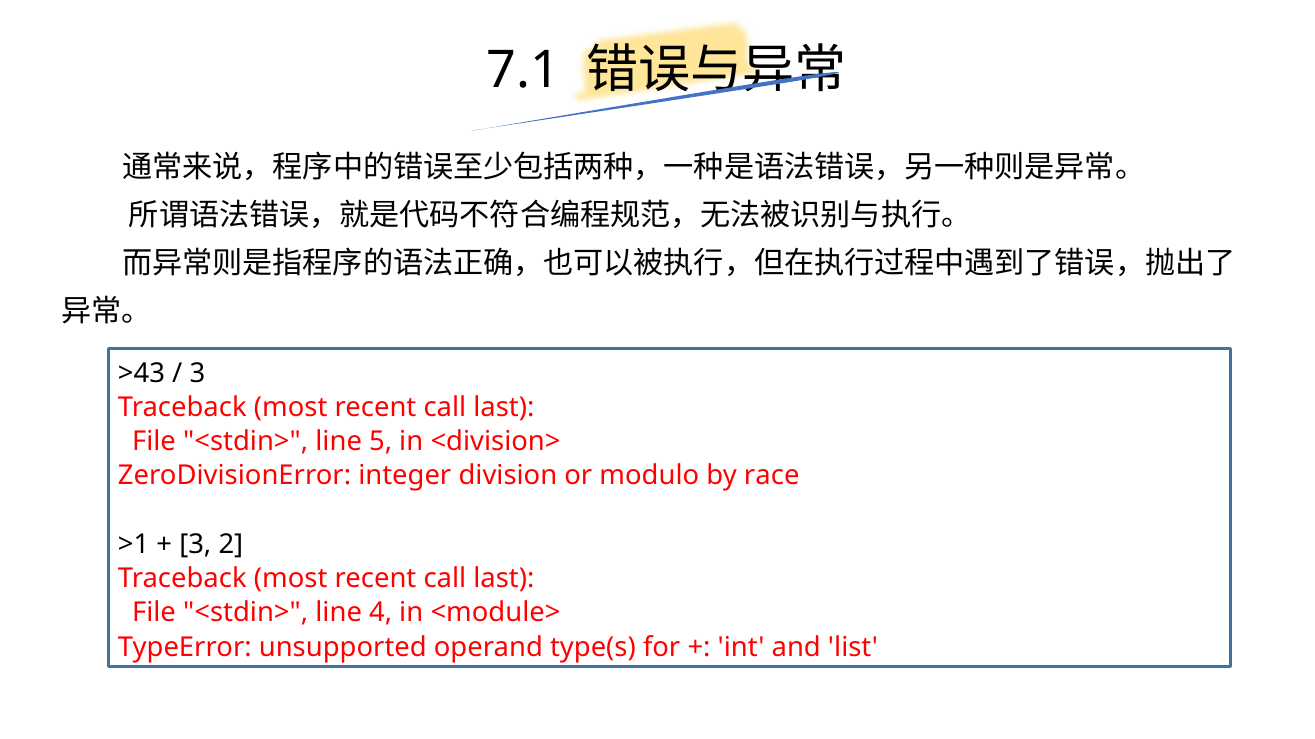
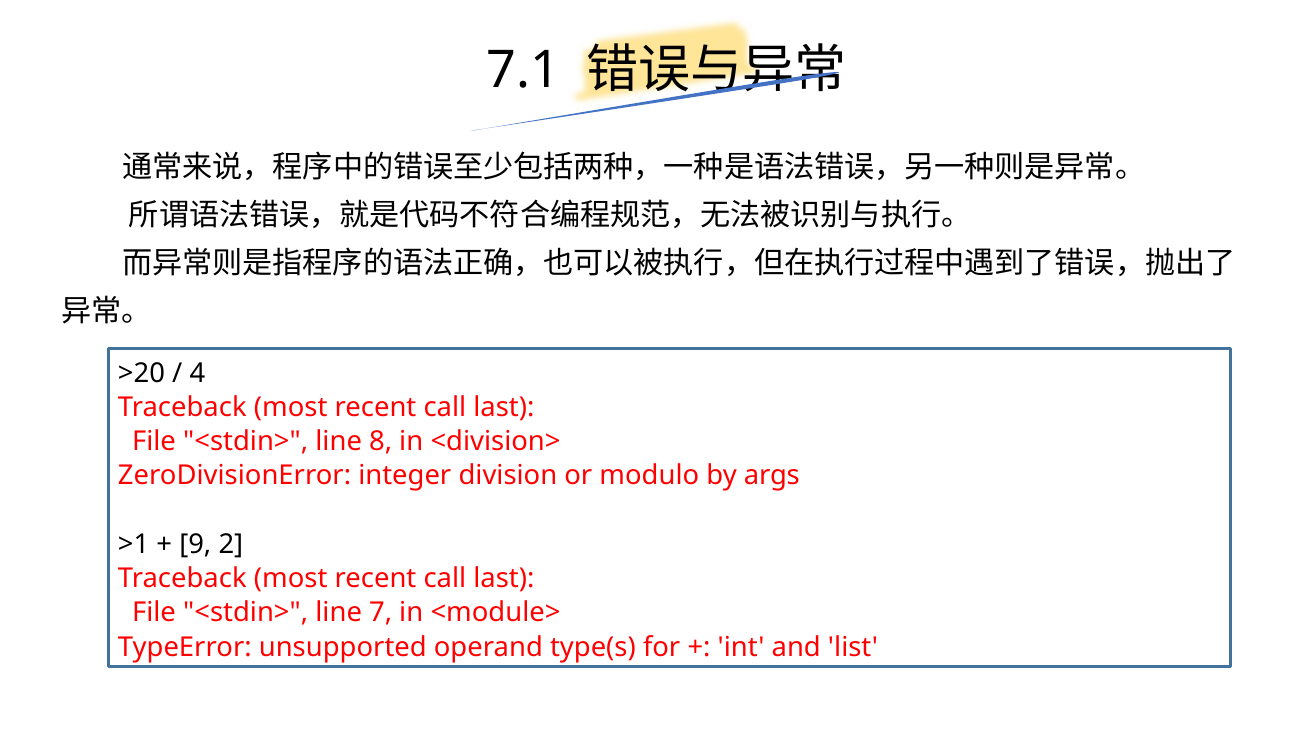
>43: >43 -> >20 (142, 374)
3: 3 -> 4 (197, 374)
5: 5 -> 8 (381, 442)
race: race -> args (772, 476)
3: 3 -> 9 (195, 545)
4: 4 -> 7 (381, 613)
